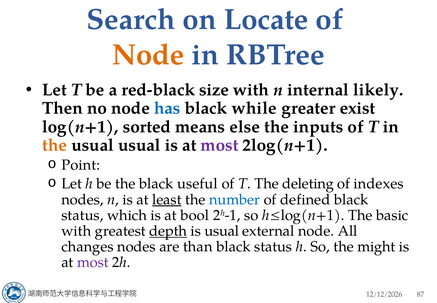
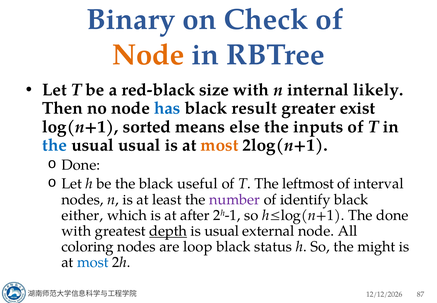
Search: Search -> Binary (131, 19)
Locate: Locate -> Check (266, 19)
while: while -> result (254, 108)
the colour: orange -> blue (55, 145)
most colour: purple -> orange (220, 145)
Point: Point -> Done (81, 165)
deleting: deleting -> leftmost (308, 183)
indexes: indexes -> interval (379, 183)
least underline: present -> none (167, 199)
number colour: blue -> purple (235, 199)
defined: defined -> identify (305, 199)
status: status -> either (82, 215)
bool: bool -> after (195, 215)
The basic: basic -> done (392, 215)
changes: changes -> coloring (88, 246)
than: than -> loop (198, 246)
most colour: purple -> blue (93, 262)
